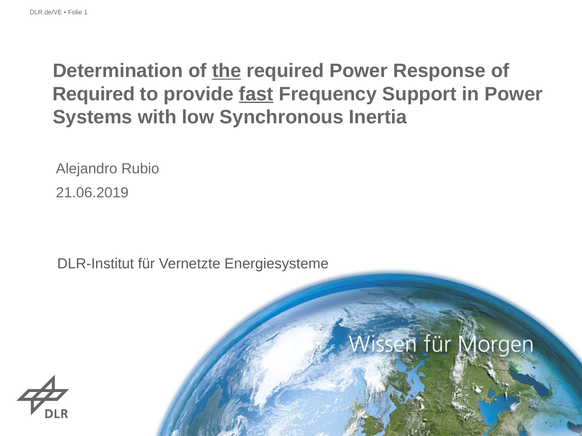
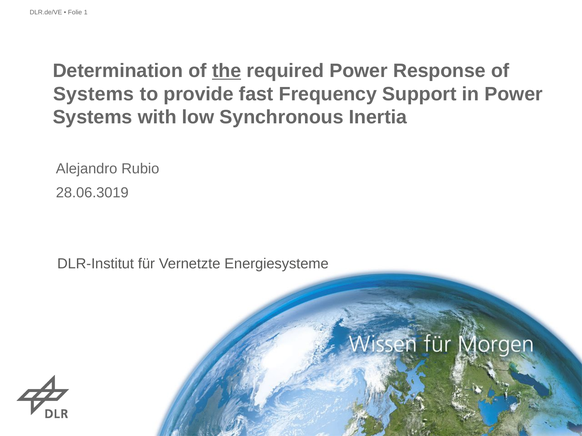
Required: Required -> Systems (94, 94)
fast underline: present -> none (256, 94)
21.06.2019: 21.06.2019 -> 28.06.3019 (92, 193)
